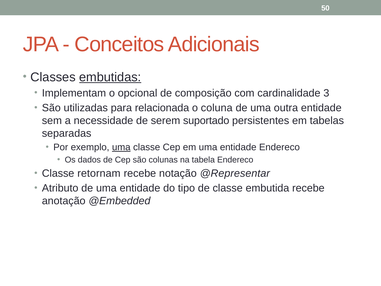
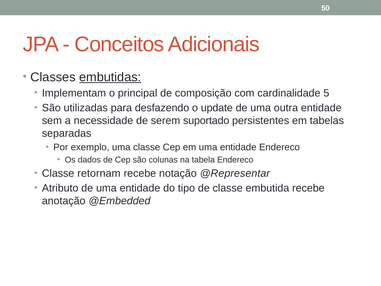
opcional: opcional -> principal (138, 93)
3: 3 -> 5 (326, 93)
relacionada: relacionada -> desfazendo (162, 108)
coluna: coluna -> update (217, 108)
uma underline: present -> none (121, 147)
